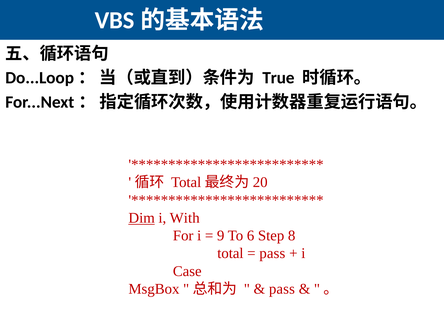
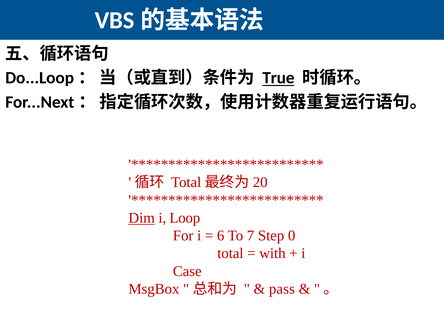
True underline: none -> present (278, 78)
With: With -> Loop (185, 218)
9: 9 -> 6 (221, 236)
6: 6 -> 7 (251, 236)
8: 8 -> 0 (292, 236)
pass: pass -> with (272, 253)
